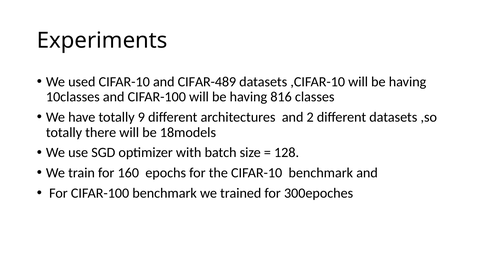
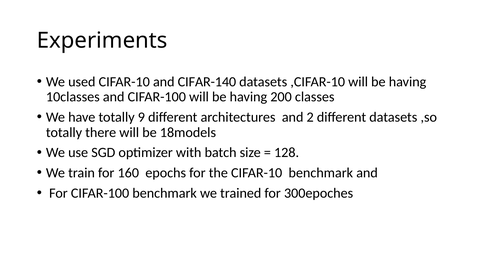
CIFAR-489: CIFAR-489 -> CIFAR-140 (207, 82)
816: 816 -> 200 (281, 97)
